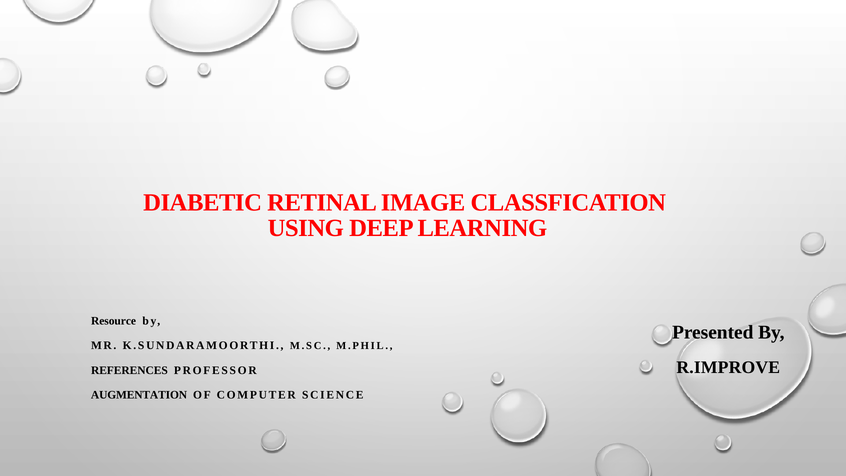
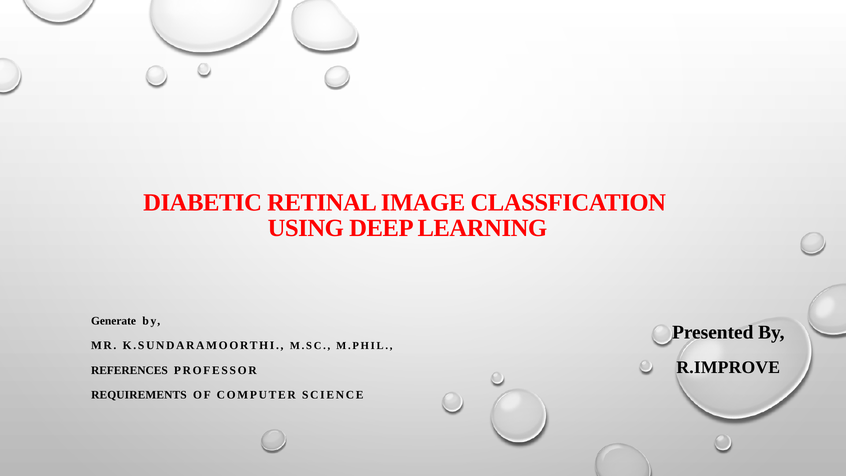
Resource: Resource -> Generate (114, 321)
AUGMENTATION: AUGMENTATION -> REQUIREMENTS (139, 395)
